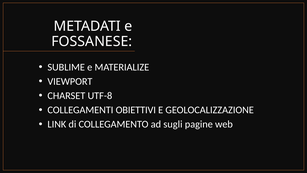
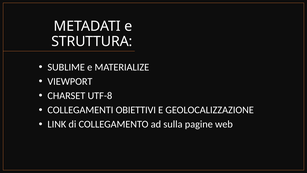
FOSSANESE: FOSSANESE -> STRUTTURA (92, 41)
sugli: sugli -> sulla (173, 124)
